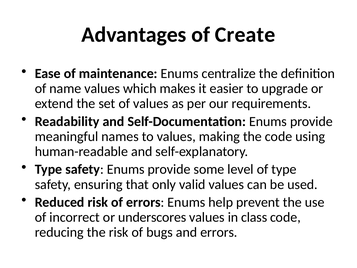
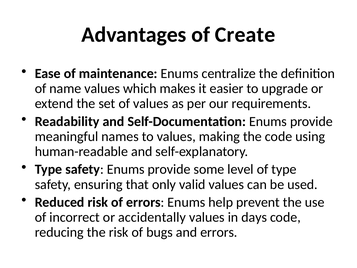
underscores: underscores -> accidentally (152, 217)
class: class -> days (254, 217)
